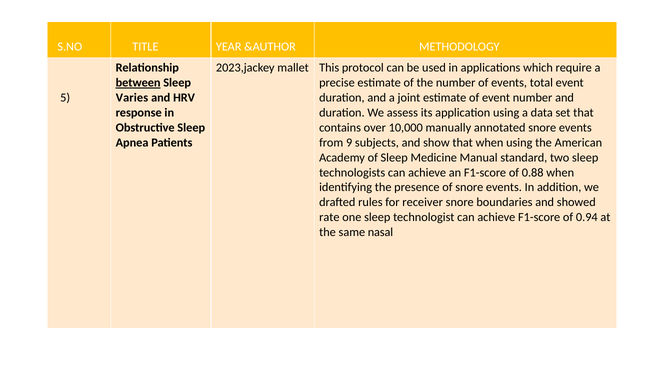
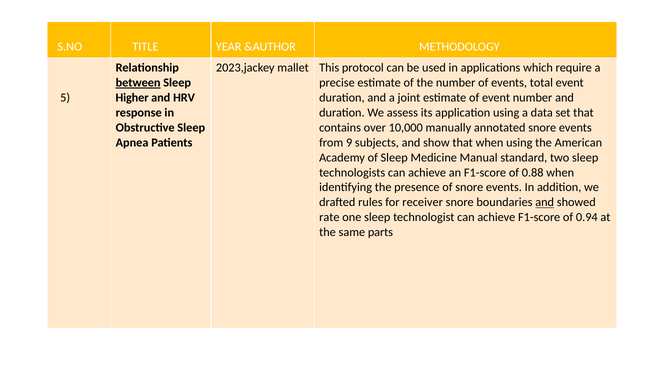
Varies: Varies -> Higher (132, 98)
and underline: none -> present (545, 203)
nasal: nasal -> parts (380, 233)
